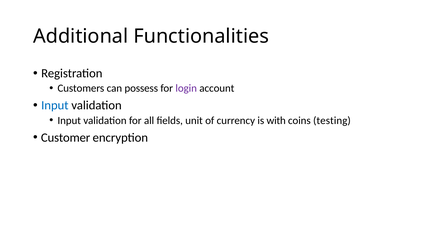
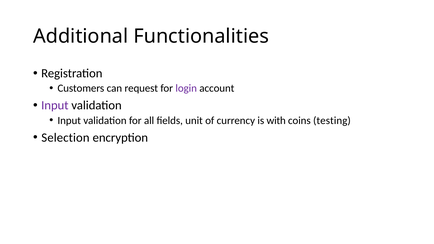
possess: possess -> request (141, 88)
Input colour: blue -> purple (55, 106)
Customer: Customer -> Selection (65, 138)
